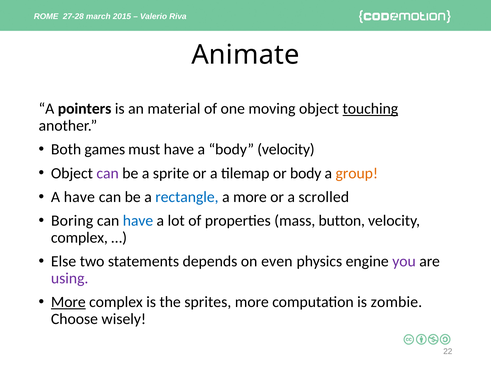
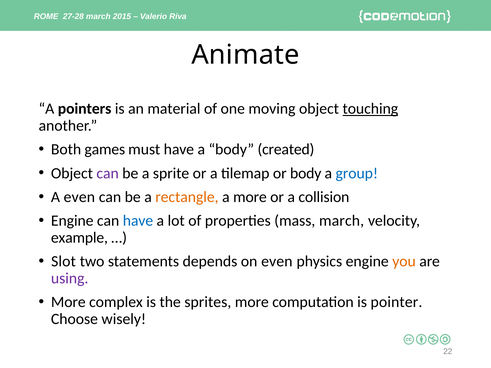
body velocity: velocity -> created (286, 150)
group colour: orange -> blue (357, 173)
A have: have -> even (79, 197)
rectangle colour: blue -> orange (187, 197)
scrolled: scrolled -> collision (324, 197)
Boring: Boring -> Engine (72, 221)
mass button: button -> march (342, 221)
complex: complex -> example (79, 238)
Else: Else -> Slot (63, 262)
you colour: purple -> orange (404, 262)
More underline: present -> none (68, 302)
zombie: zombie -> pointer (396, 302)
